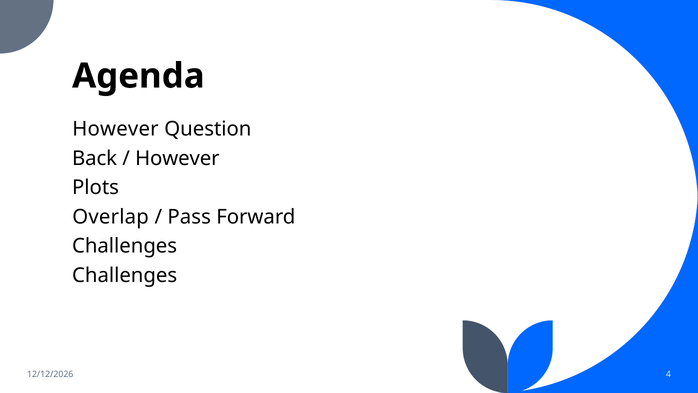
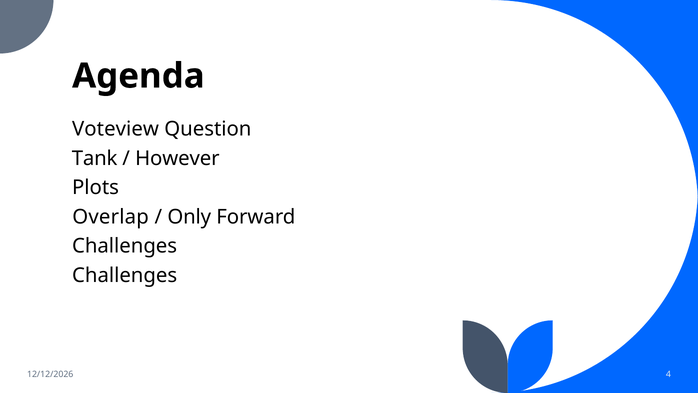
However: However -> Voteview (116, 129)
Back: Back -> Tank (95, 158)
Pass: Pass -> Only (189, 217)
